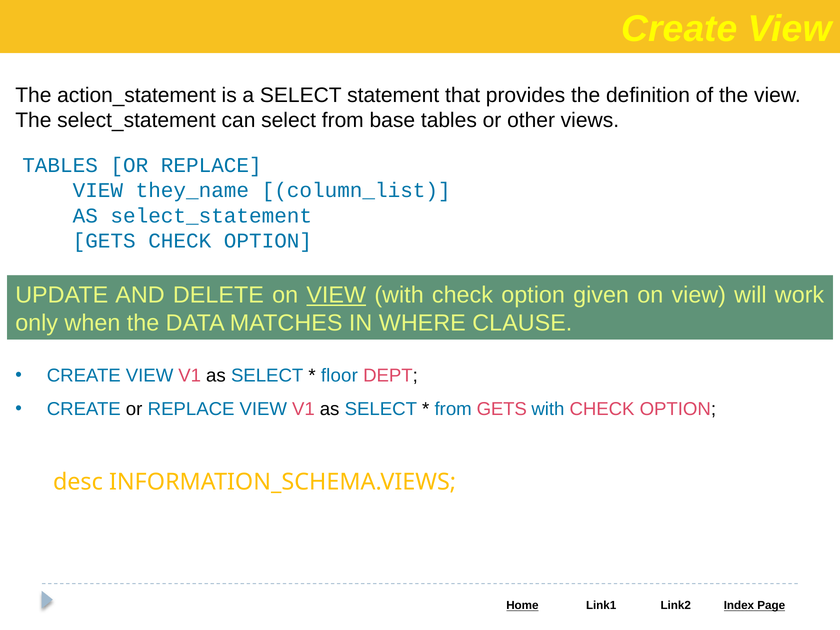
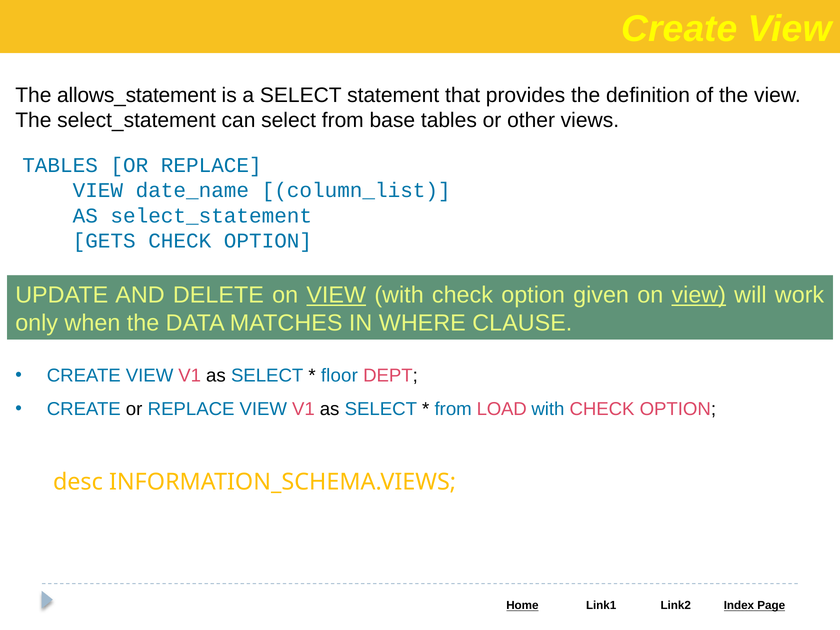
action_statement: action_statement -> allows_statement (137, 95)
they_name: they_name -> date_name (192, 190)
view underline: none -> present (699, 295)
from GETS: GETS -> LOAD (502, 409)
